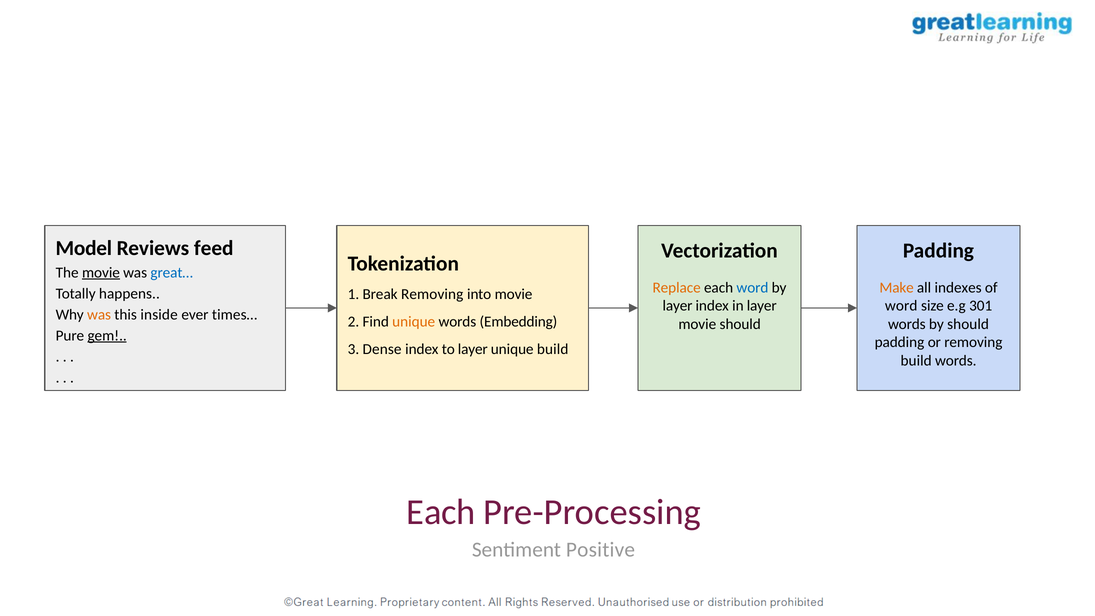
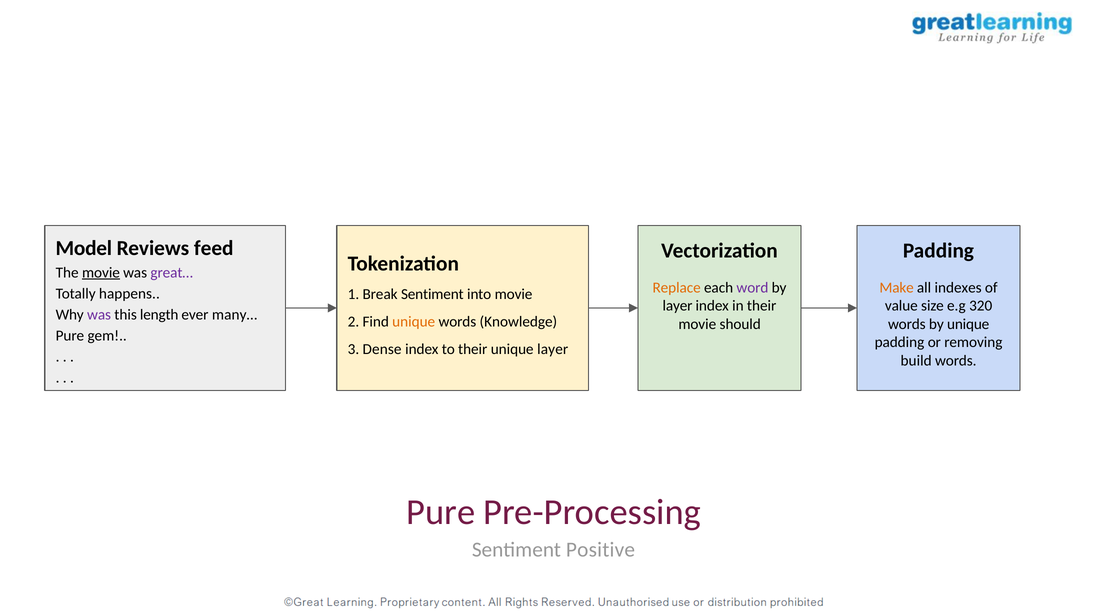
great… colour: blue -> purple (172, 273)
word colour: blue -> purple (752, 287)
Break Removing: Removing -> Sentiment (432, 294)
in layer: layer -> their (762, 306)
word: word -> value (901, 306)
301: 301 -> 320 (981, 306)
was colour: orange -> purple (99, 315)
inside: inside -> length (159, 315)
times…: times… -> many… (235, 315)
Embedding: Embedding -> Knowledge (518, 322)
by should: should -> unique (968, 324)
gem underline: present -> none (107, 336)
to layer: layer -> their (473, 349)
unique build: build -> layer (553, 349)
Each: Each -> Pure (441, 512)
